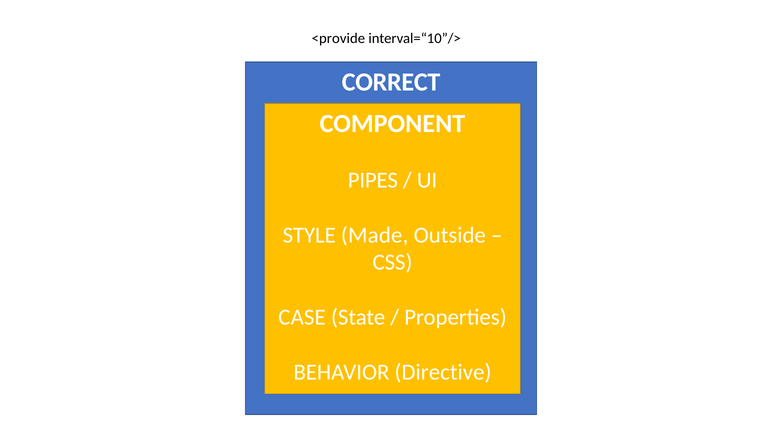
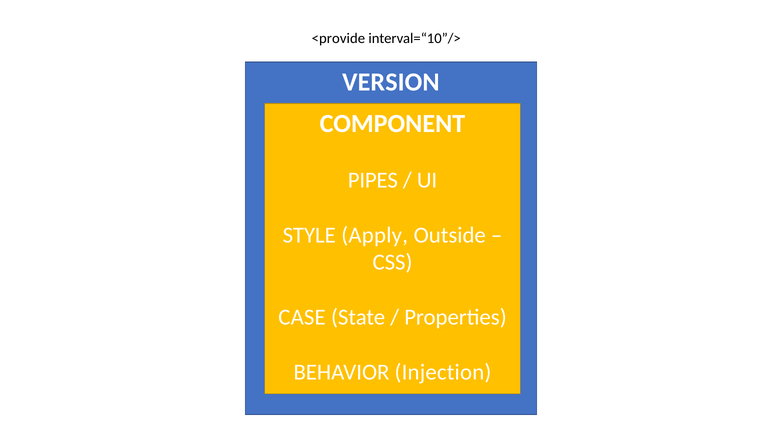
CORRECT: CORRECT -> VERSION (391, 82)
Made: Made -> Apply (375, 235)
Directive: Directive -> Injection (443, 372)
